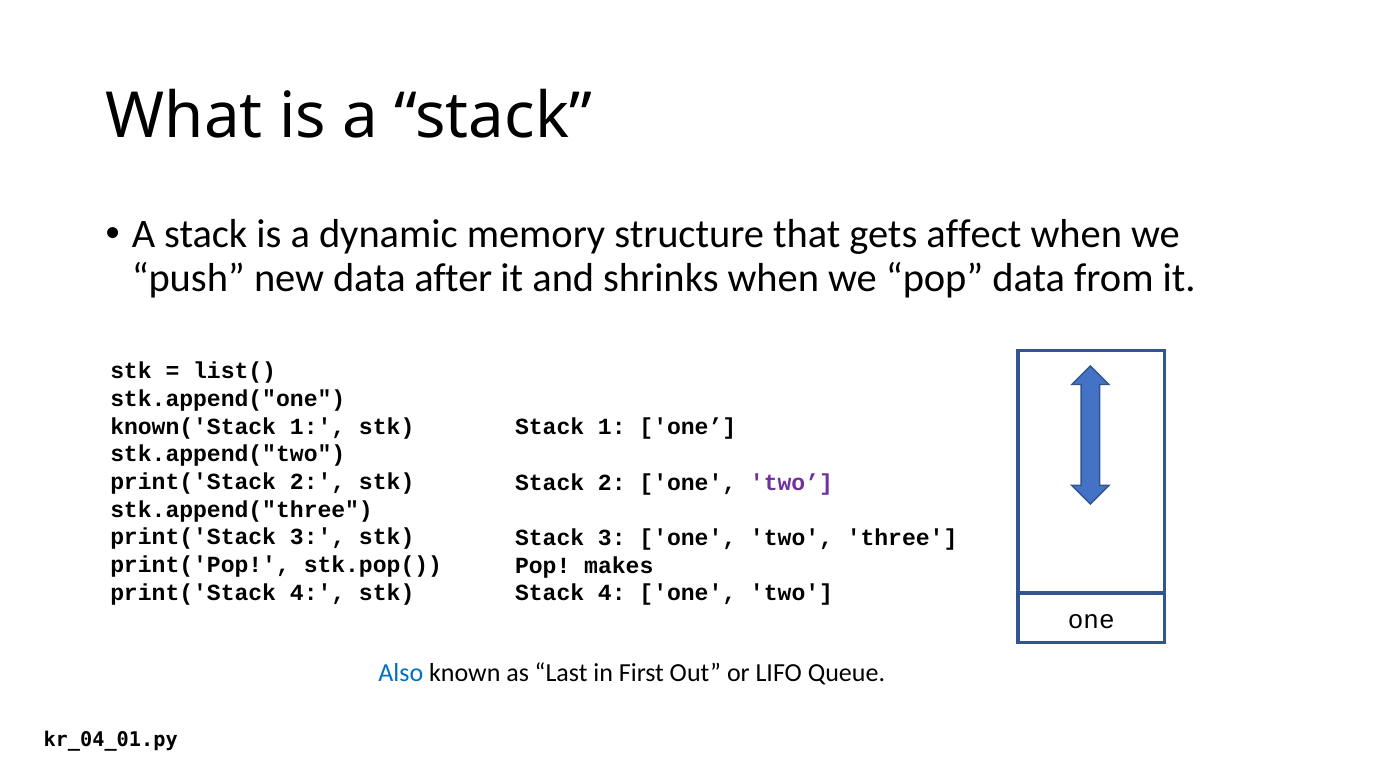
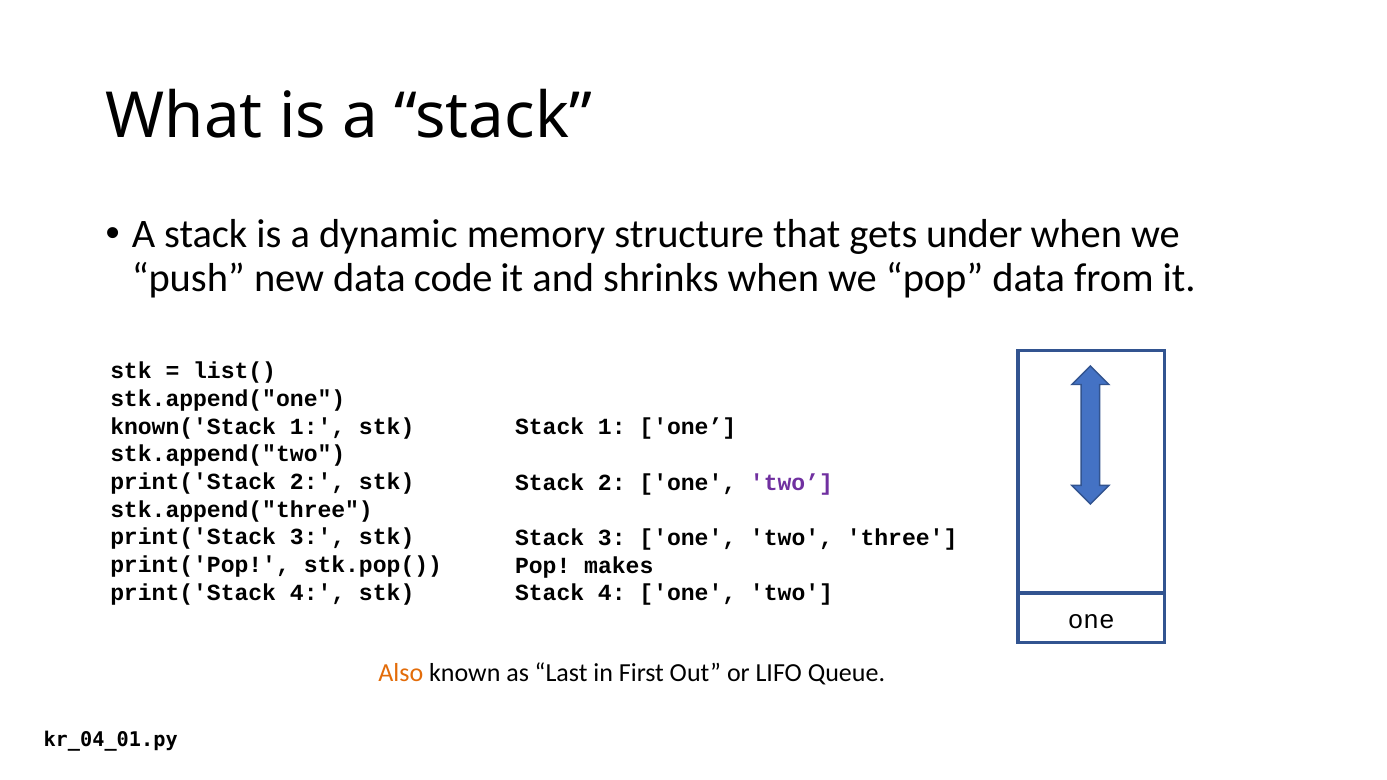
affect: affect -> under (974, 235)
after: after -> code (453, 278)
Also colour: blue -> orange (401, 673)
